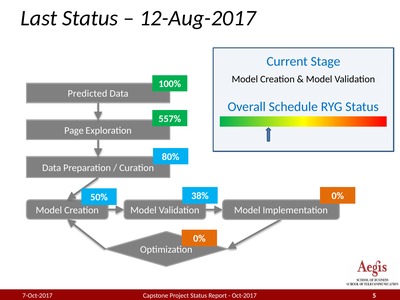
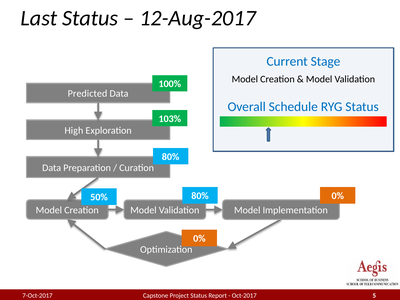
557%: 557% -> 103% (170, 119)
Page: Page -> High (74, 130)
50% 38%: 38% -> 80% (200, 196)
